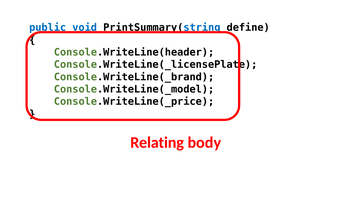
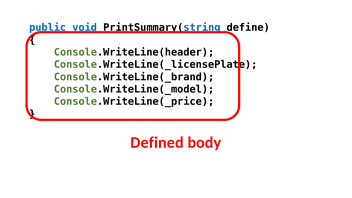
Relating: Relating -> Defined (157, 143)
